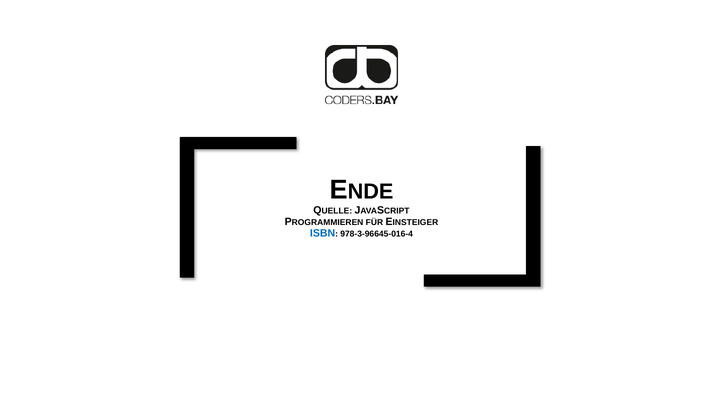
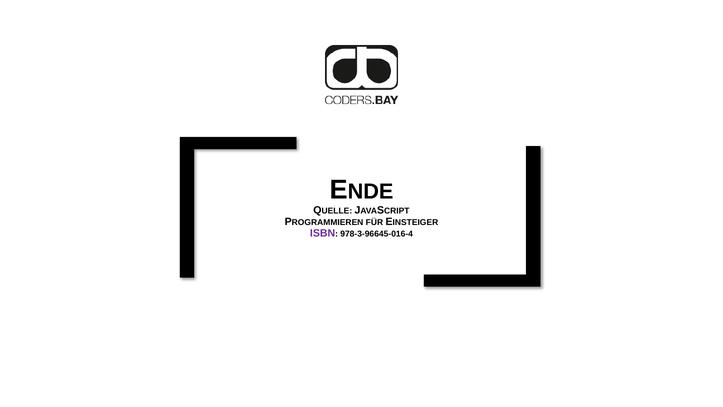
ISBN colour: blue -> purple (323, 233)
